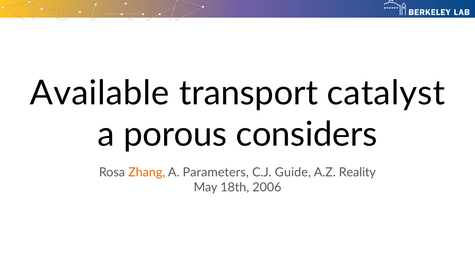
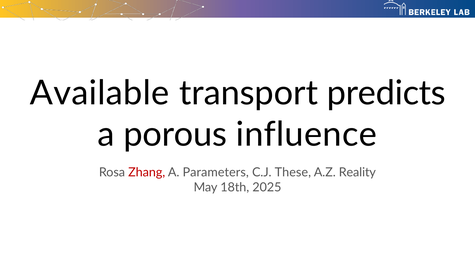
catalyst: catalyst -> predicts (386, 93)
considers: considers -> influence (306, 135)
Zhang colour: orange -> red (147, 173)
Guide: Guide -> These (293, 173)
2006: 2006 -> 2025 (267, 188)
